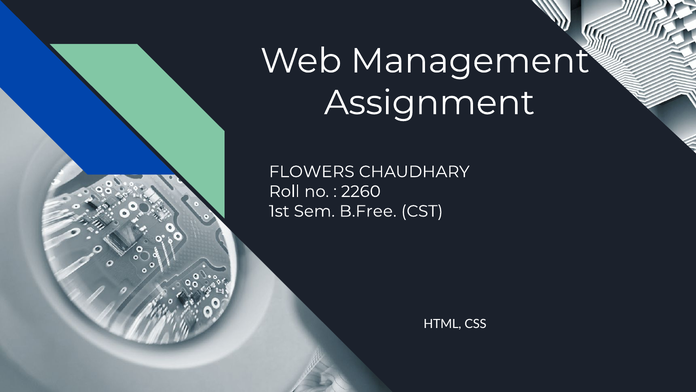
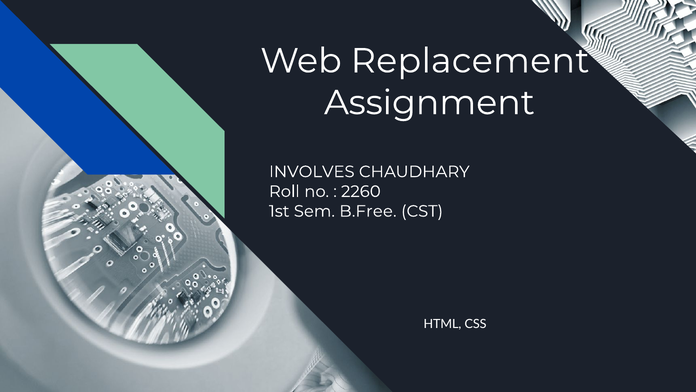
Management: Management -> Replacement (470, 61)
FLOWERS: FLOWERS -> INVOLVES (312, 172)
